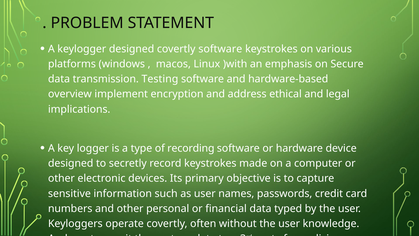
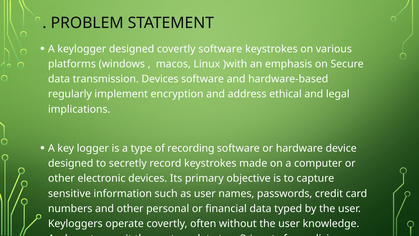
transmission Testing: Testing -> Devices (160, 79)
overview: overview -> regularly (70, 94)
